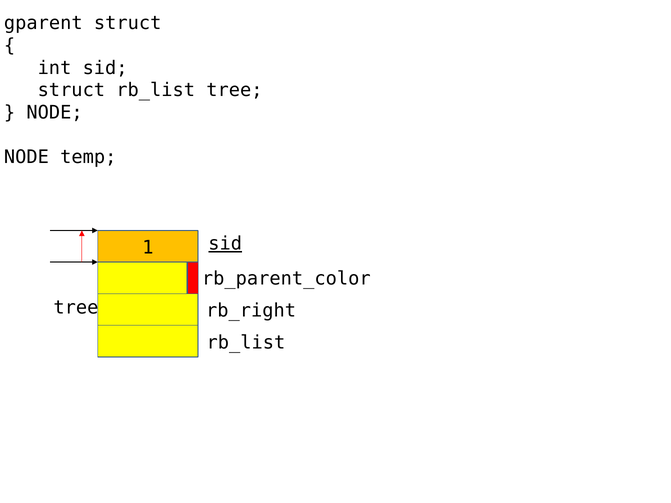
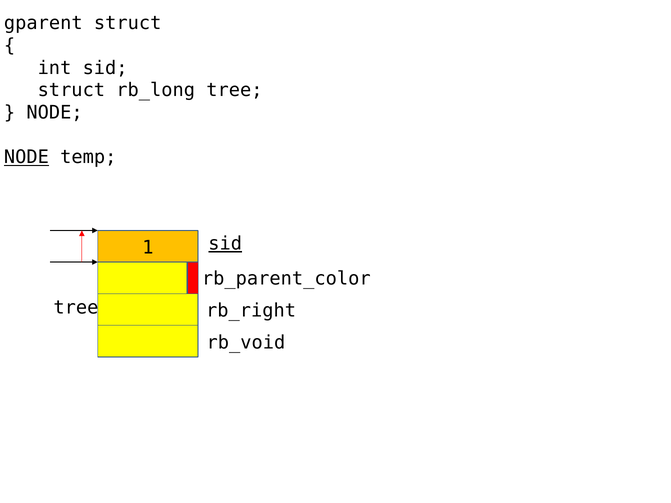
struct rb_list: rb_list -> rb_long (156, 90)
NODE underline: none -> present (26, 157)
rb_list: rb_list -> rb_void (246, 343)
